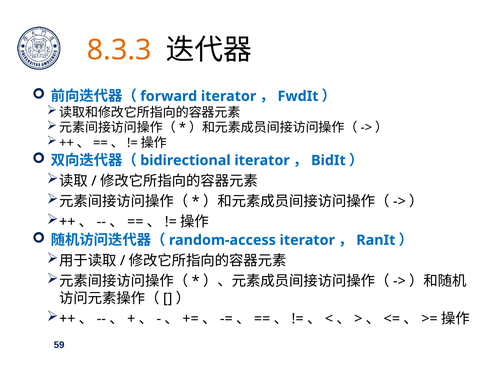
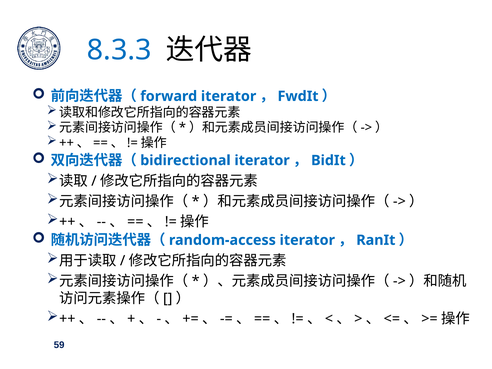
8.3.3 colour: orange -> blue (119, 50)
